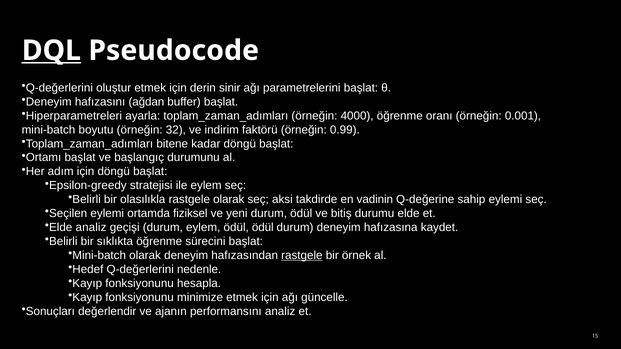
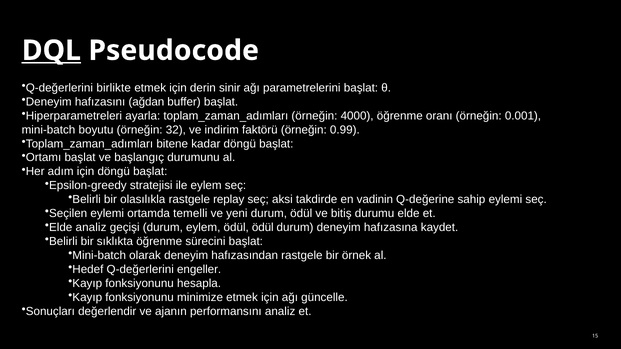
oluştur: oluştur -> birlikte (114, 88)
rastgele olarak: olarak -> replay (229, 200)
fiziksel: fiziksel -> temelli (190, 214)
rastgele underline: present -> none (302, 256)
nedenle: nedenle -> engeller (199, 270)
